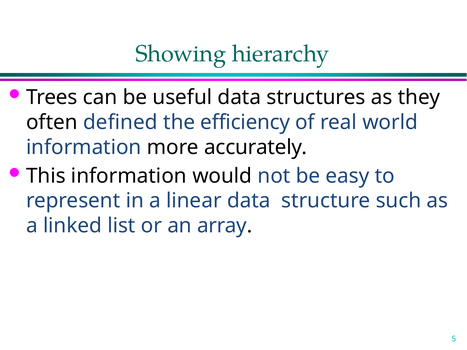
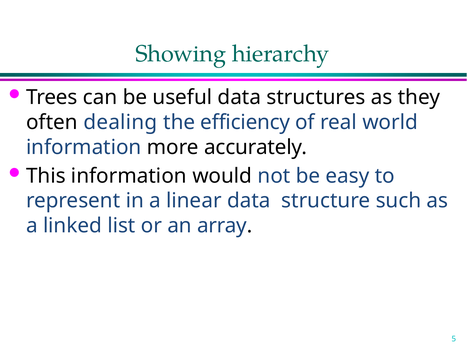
defined: defined -> dealing (120, 122)
